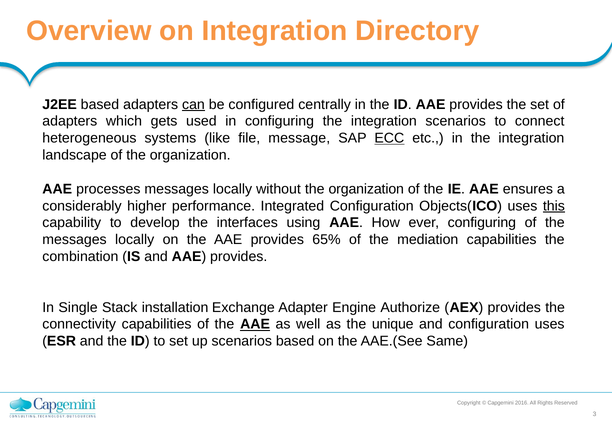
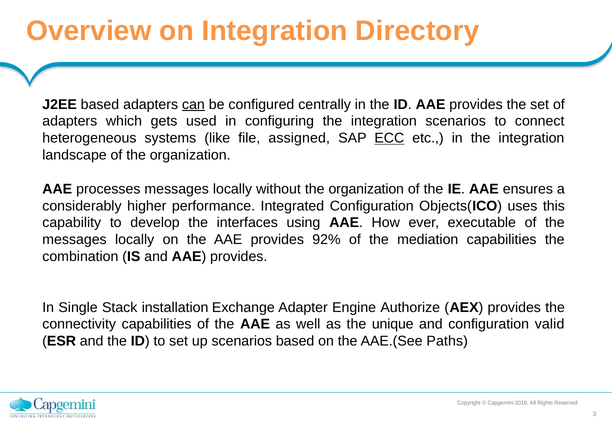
message: message -> assigned (299, 138)
this underline: present -> none (554, 206)
ever configuring: configuring -> executable (482, 223)
65%: 65% -> 92% (326, 240)
AAE underline: present -> none (255, 325)
configuration uses: uses -> valid (550, 325)
Same: Same -> Paths (447, 342)
